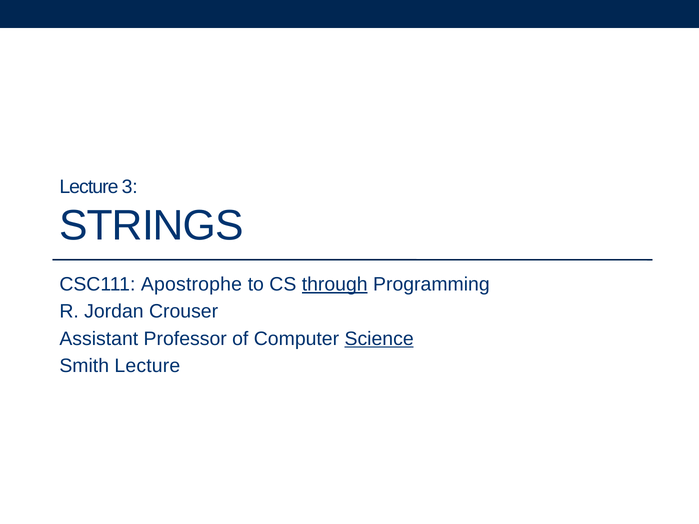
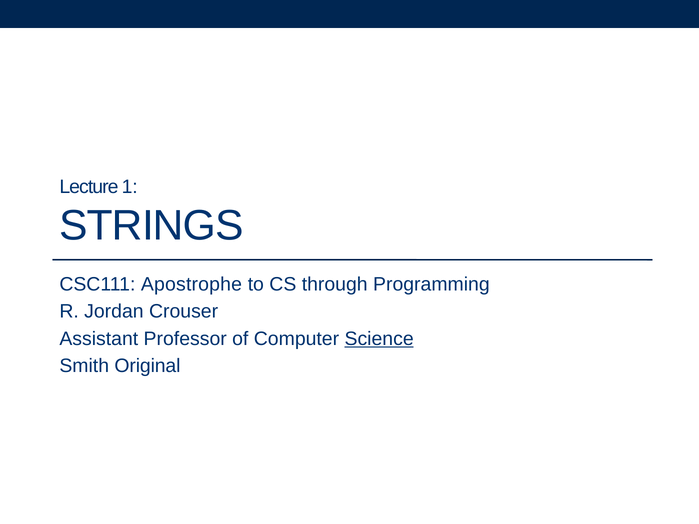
3: 3 -> 1 (130, 187)
through underline: present -> none (335, 284)
Smith Lecture: Lecture -> Original (147, 366)
